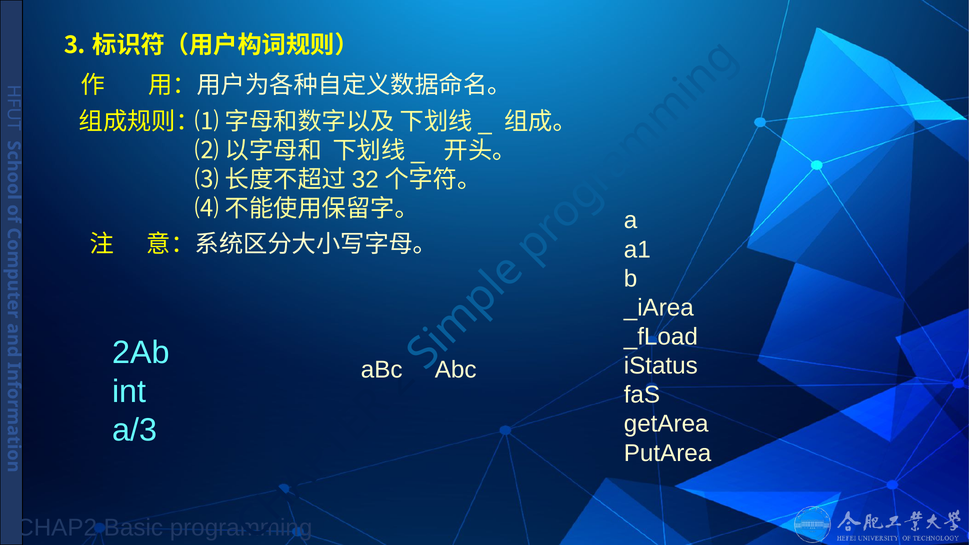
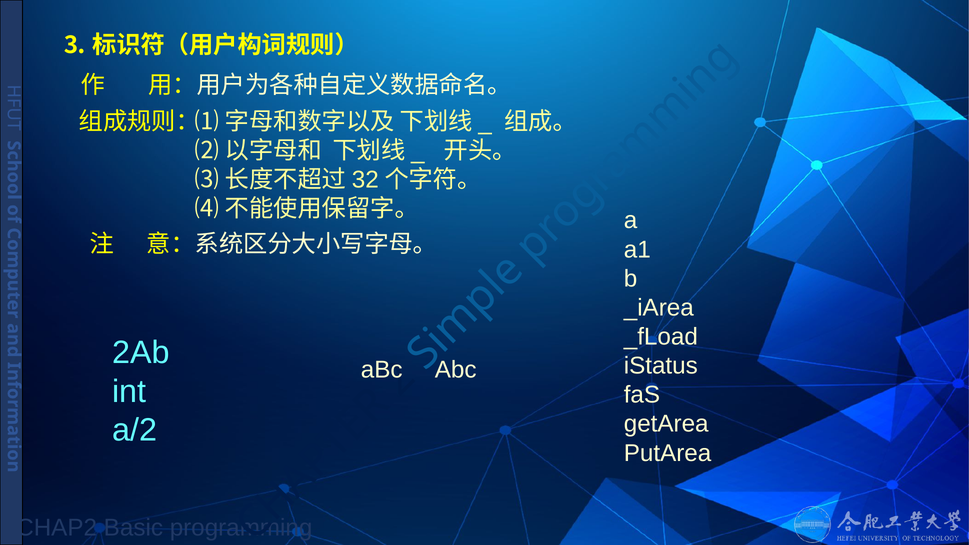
a/3: a/3 -> a/2 (135, 430)
